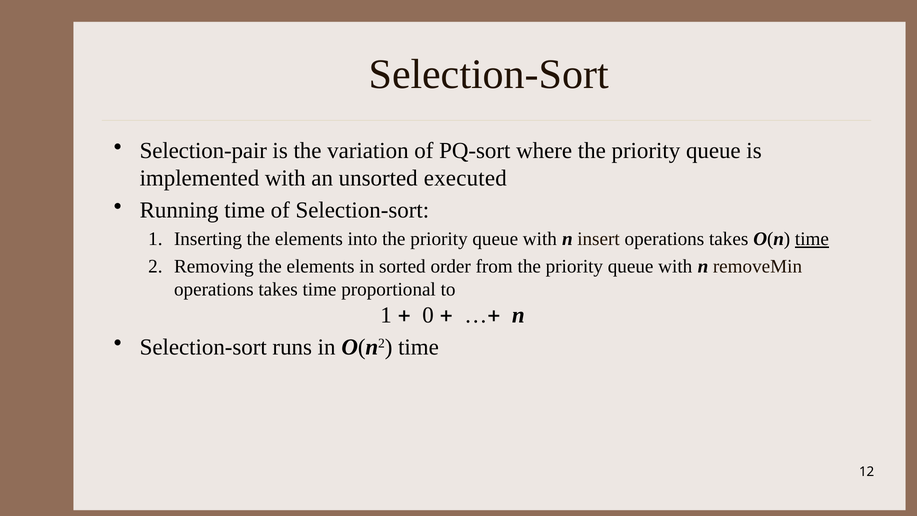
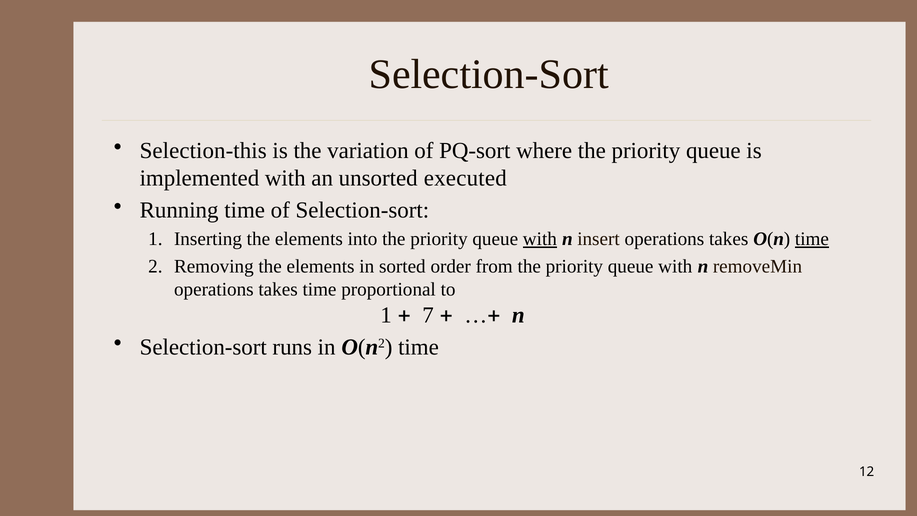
Selection-pair: Selection-pair -> Selection-this (203, 151)
with underline: none -> present (540, 239)
0: 0 -> 7 (428, 315)
